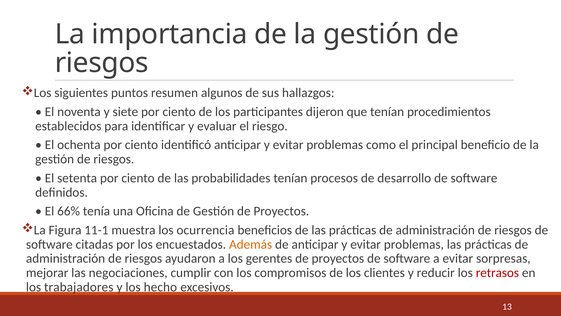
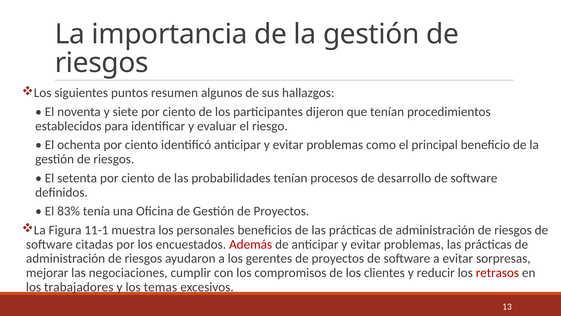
66%: 66% -> 83% (69, 211)
ocurrencia: ocurrencia -> personales (206, 230)
Además colour: orange -> red (251, 244)
hecho: hecho -> temas (160, 287)
